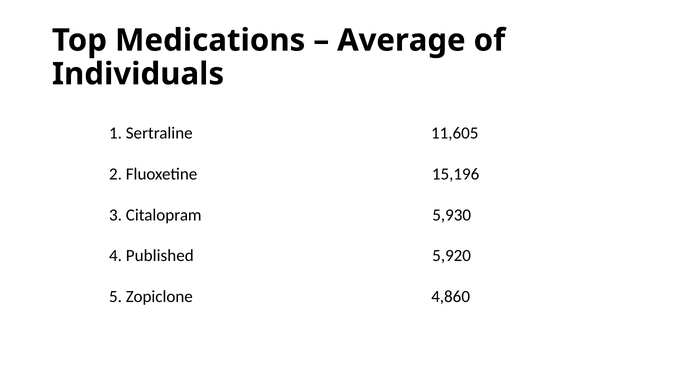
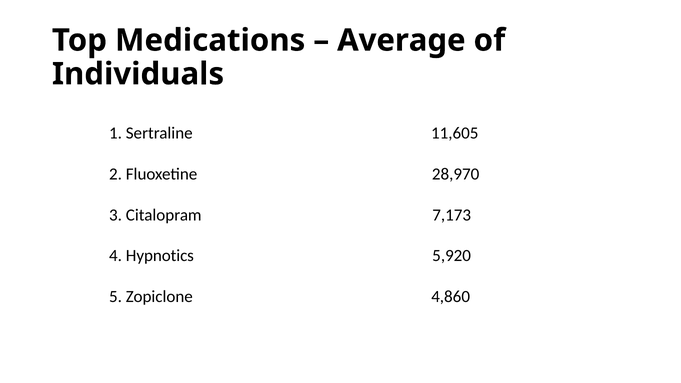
15,196: 15,196 -> 28,970 (456, 174)
5,930: 5,930 -> 7,173 (452, 215)
Published: Published -> Hypnotics (160, 256)
